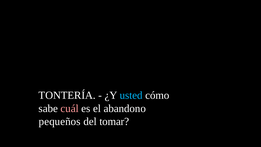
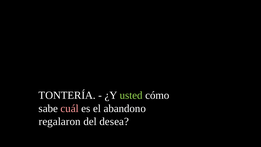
usted colour: light blue -> light green (131, 95)
pequeños: pequeños -> regalaron (60, 121)
tomar: tomar -> desea (114, 121)
